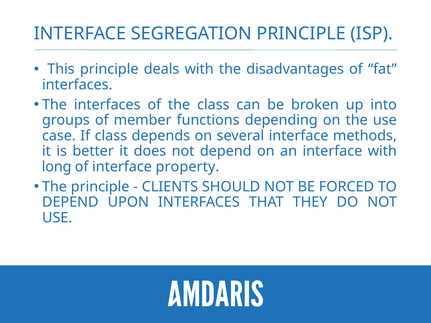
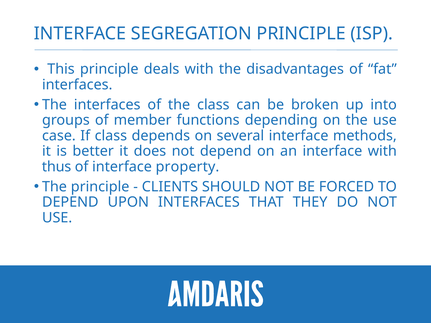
long: long -> thus (57, 167)
